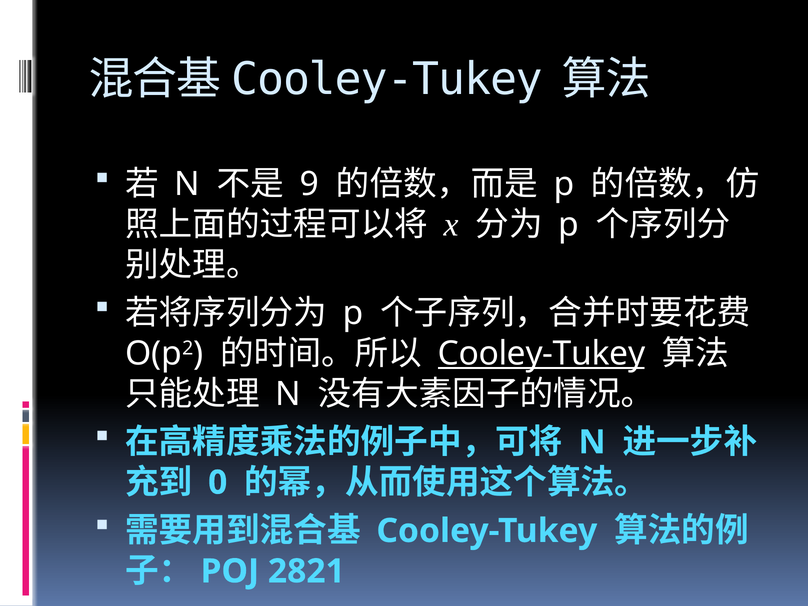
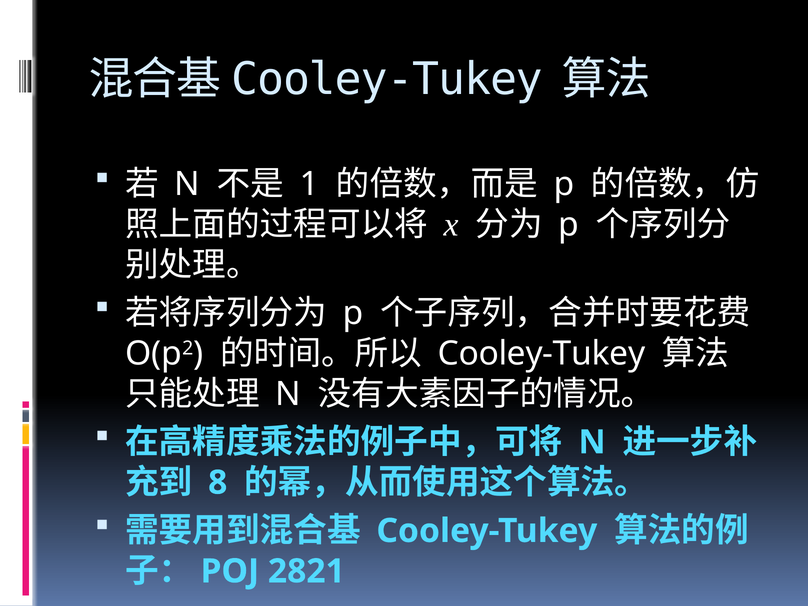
9: 9 -> 1 (309, 184)
Cooley-Tukey underline: present -> none (541, 354)
0: 0 -> 8 (218, 483)
